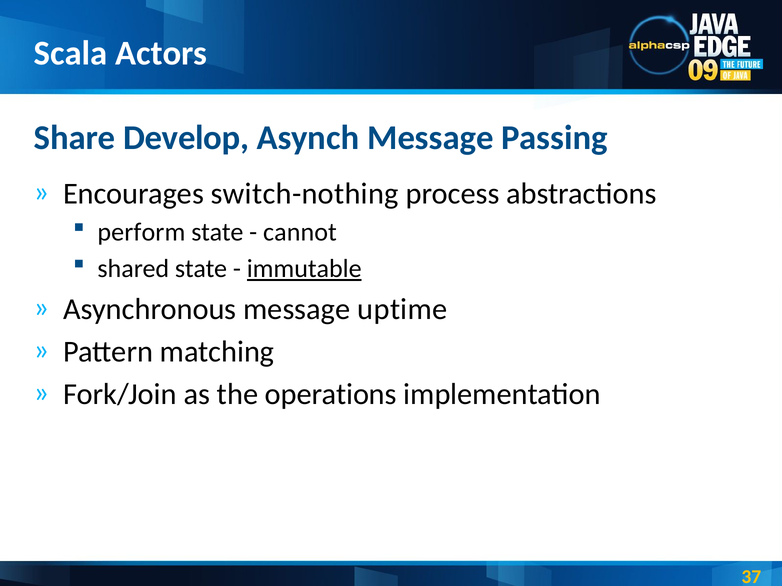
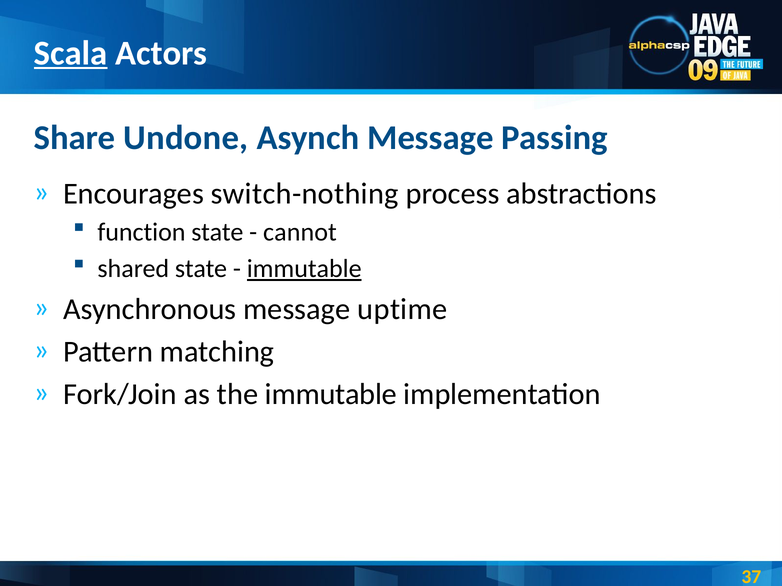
Scala underline: none -> present (71, 53)
Develop: Develop -> Undone (186, 138)
perform: perform -> function (141, 233)
the operations: operations -> immutable (331, 395)
